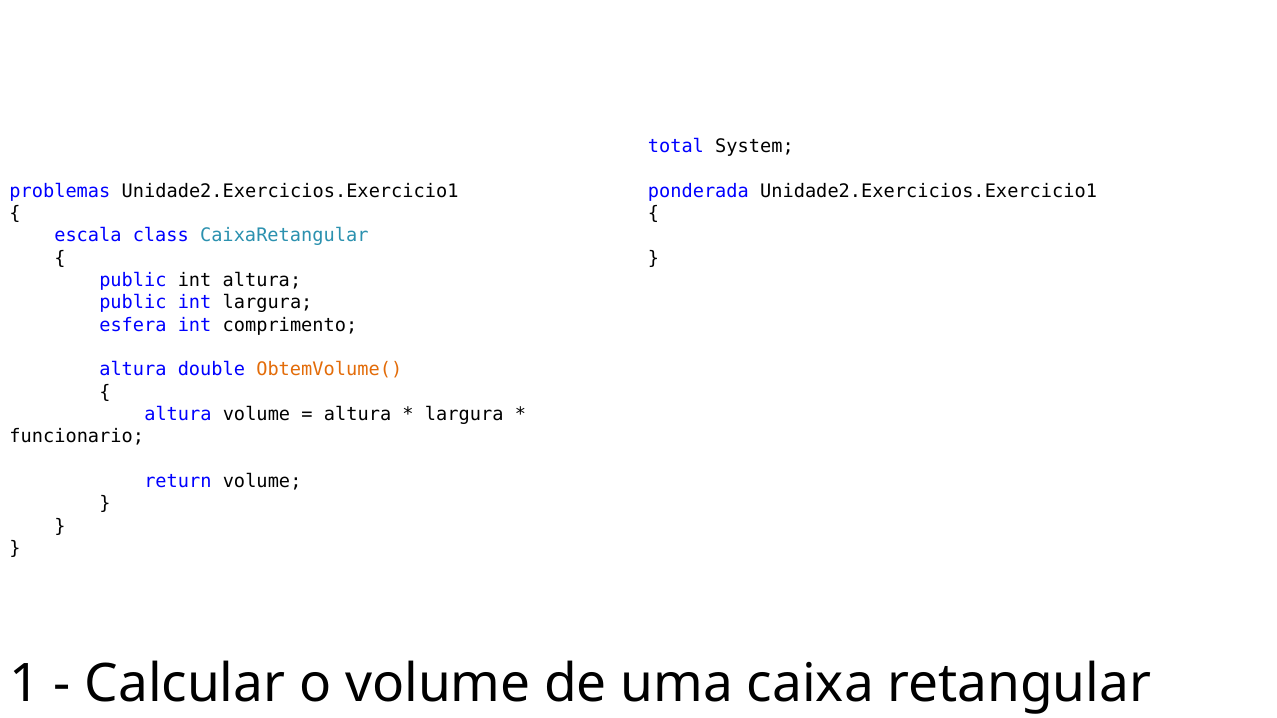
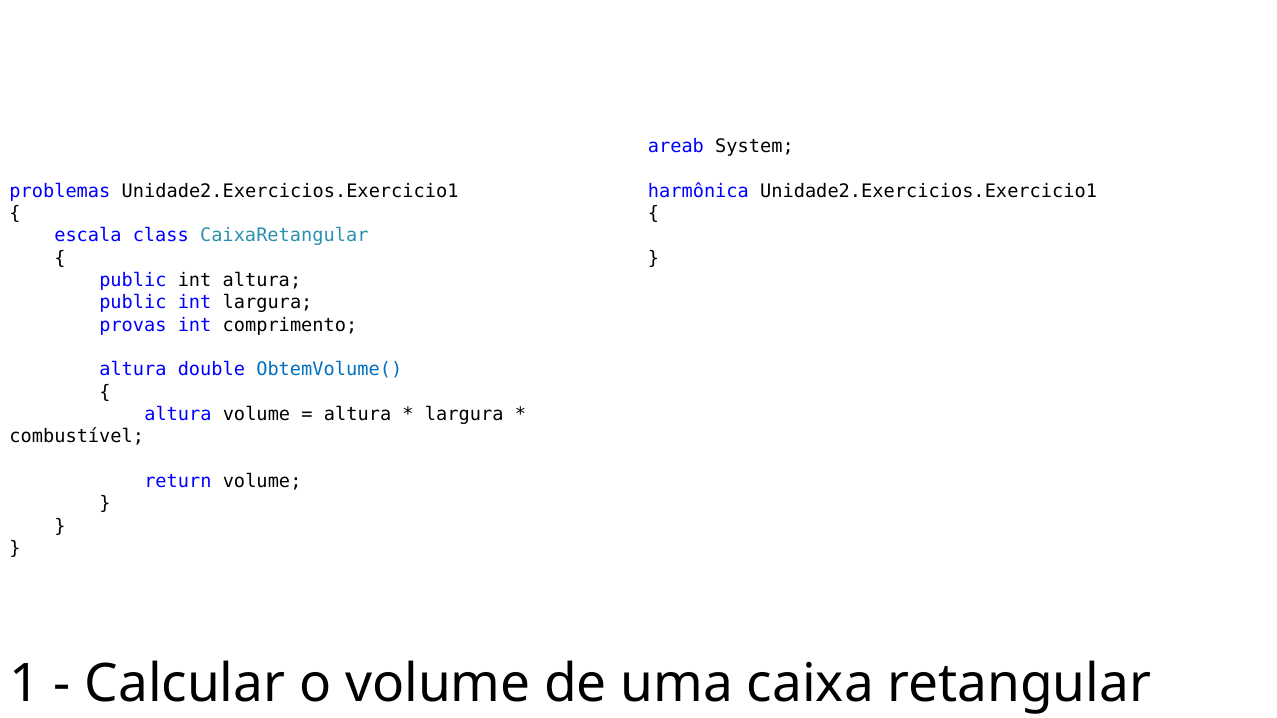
total: total -> areab (676, 147)
ponderada: ponderada -> harmônica (698, 191)
esfera: esfera -> provas (133, 325)
ObtemVolume( colour: orange -> blue (329, 370)
funcionario: funcionario -> combustível (77, 437)
